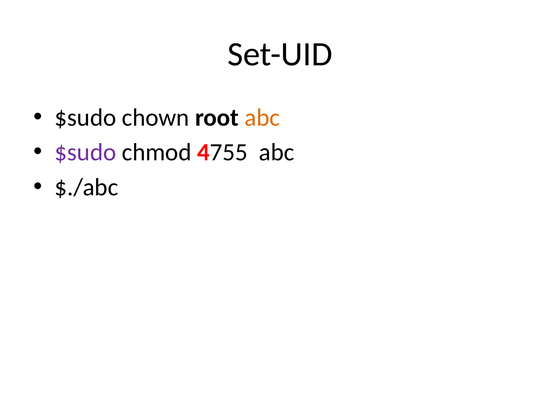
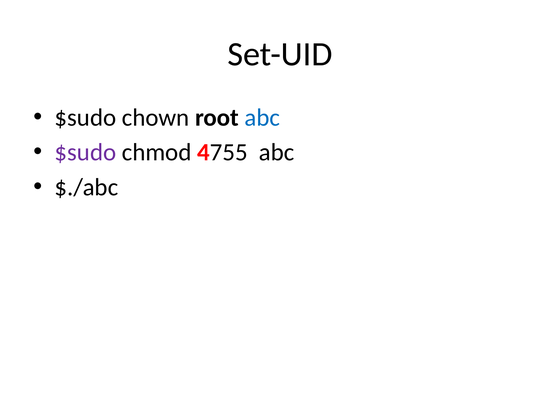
abc colour: orange -> blue (262, 117)
